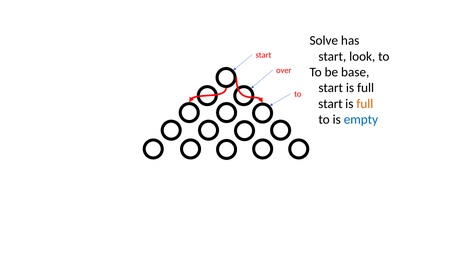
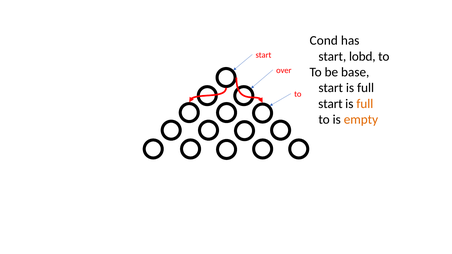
Solve: Solve -> Cond (324, 41)
look: look -> lobd (362, 56)
empty colour: blue -> orange (361, 120)
